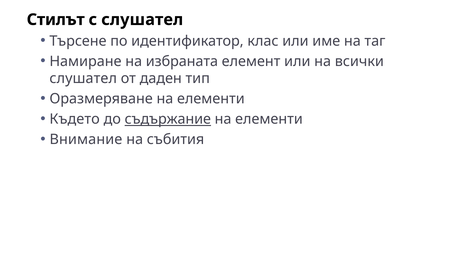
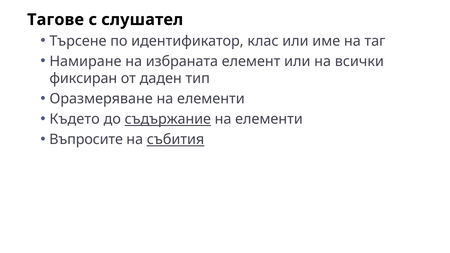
Стилът: Стилът -> Тагове (56, 20)
слушател: слушател -> фиксиран (83, 79)
Внимание: Внимание -> Въпросите (86, 140)
събития underline: none -> present (176, 140)
